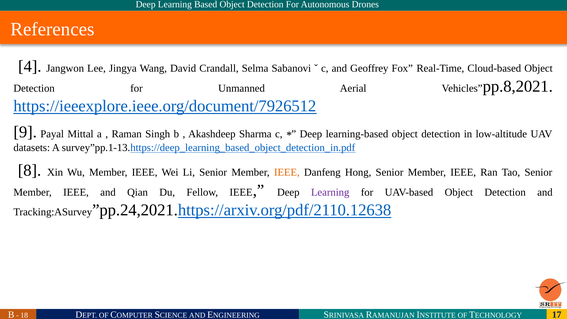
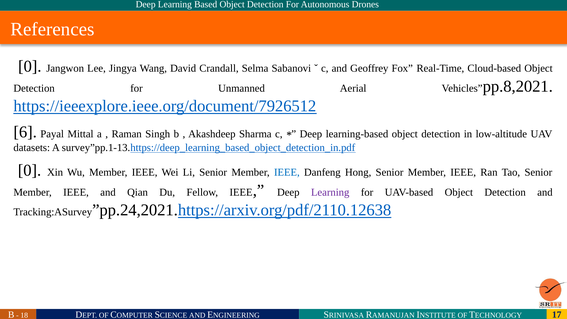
4: 4 -> 0 (30, 66)
9: 9 -> 6 (25, 132)
8: 8 -> 0 (30, 170)
IEEE colour: orange -> blue (287, 172)
